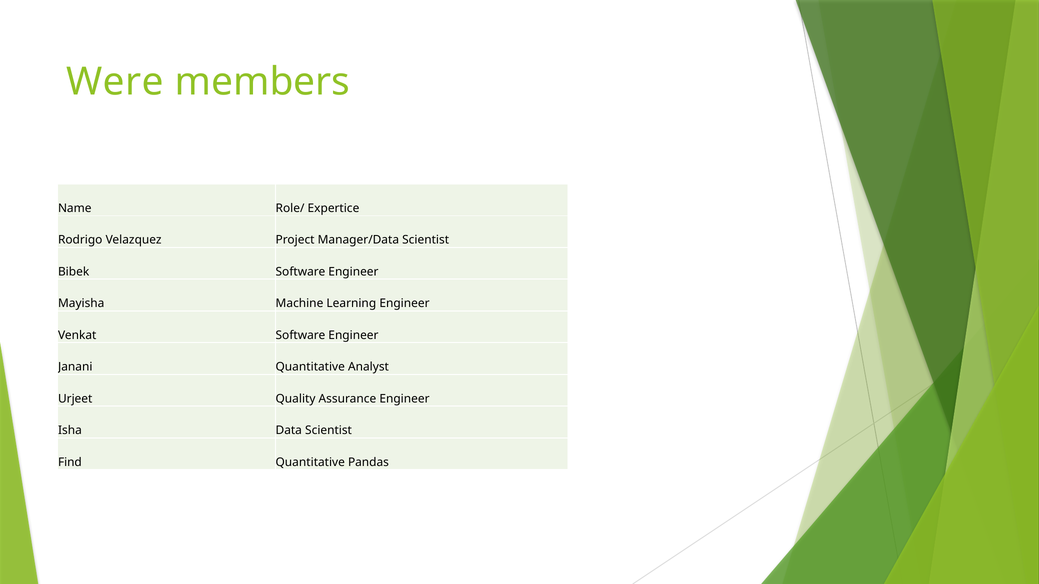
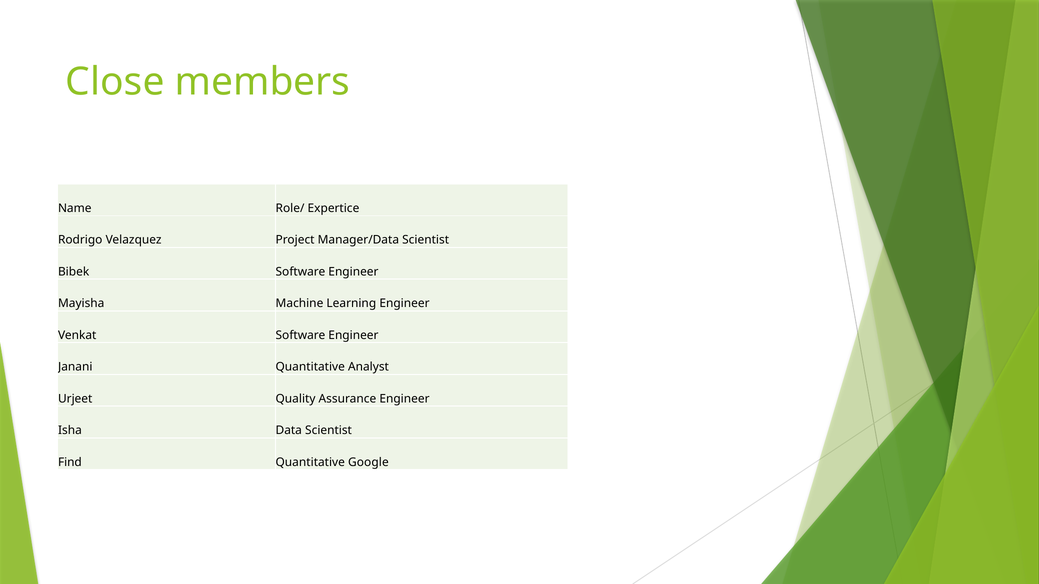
Were: Were -> Close (115, 82)
Pandas: Pandas -> Google (368, 462)
